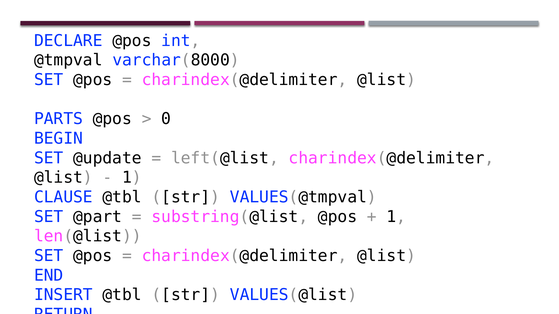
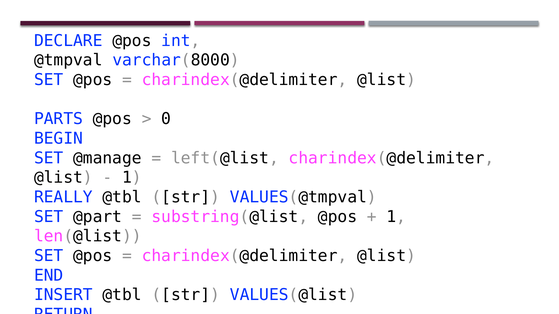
@update: @update -> @manage (107, 158)
CLAUSE: CLAUSE -> REALLY (63, 197)
